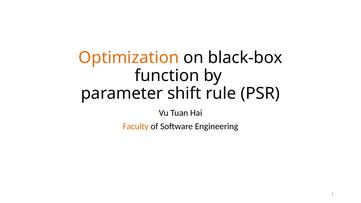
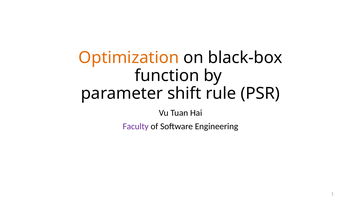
Faculty colour: orange -> purple (136, 126)
